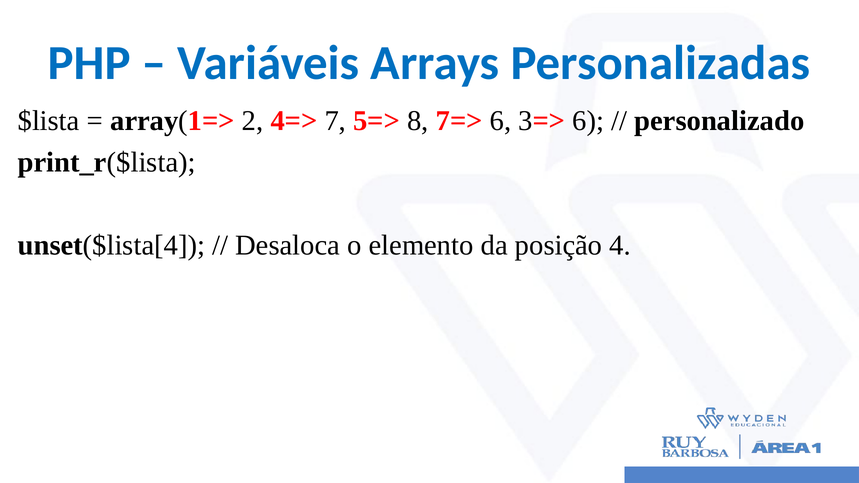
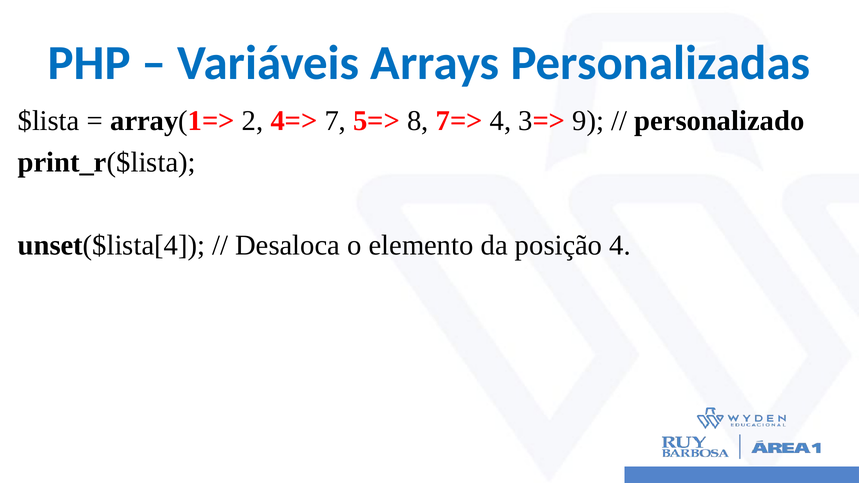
7=> 6: 6 -> 4 (501, 121)
3=> 6: 6 -> 9 (588, 121)
